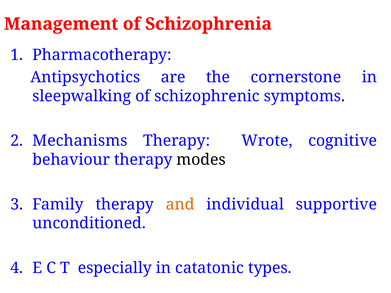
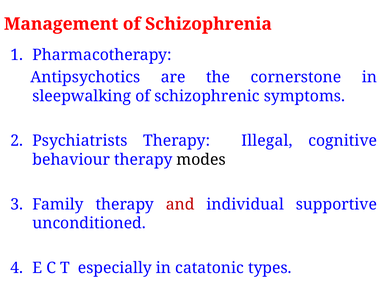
Mechanisms: Mechanisms -> Psychiatrists (80, 141)
Wrote: Wrote -> Illegal (267, 141)
and colour: orange -> red (180, 205)
